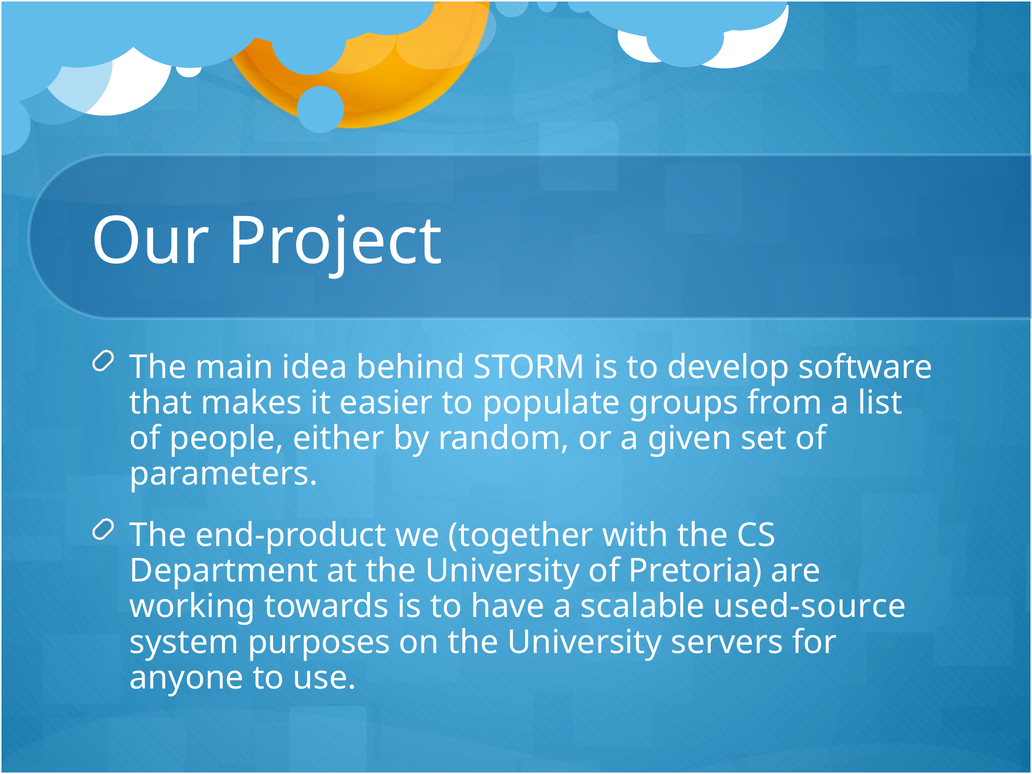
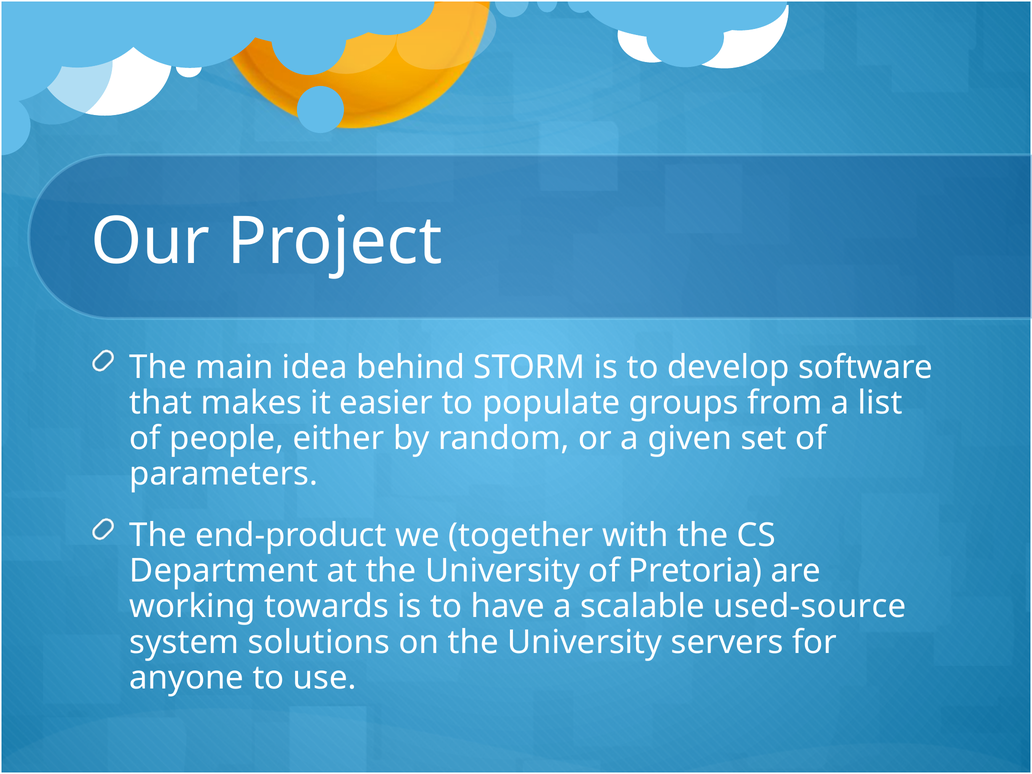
purposes: purposes -> solutions (319, 642)
